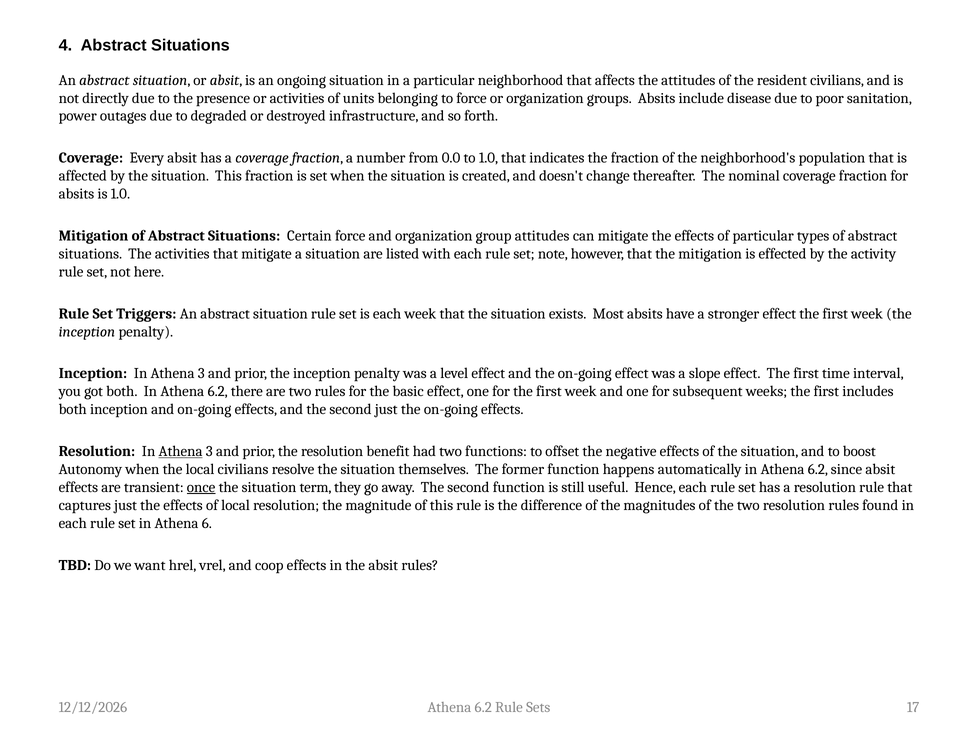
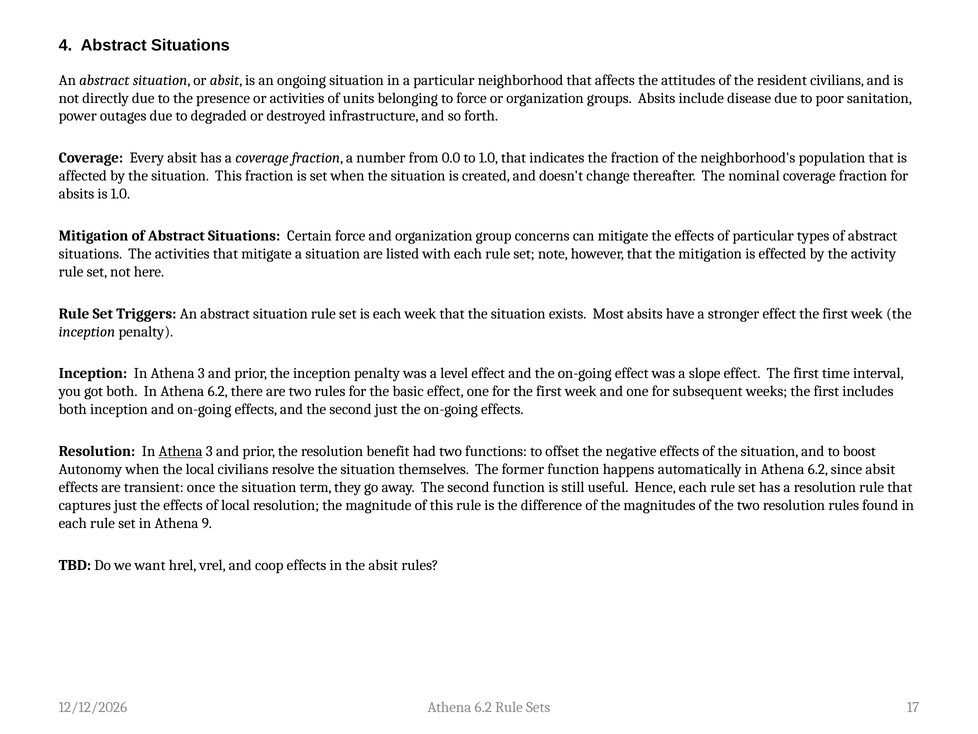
group attitudes: attitudes -> concerns (542, 236)
once underline: present -> none (201, 487)
6: 6 -> 9 (207, 523)
